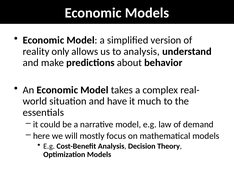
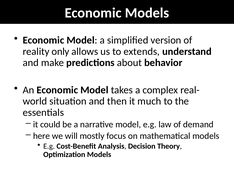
to analysis: analysis -> extends (142, 52)
have: have -> then (117, 102)
